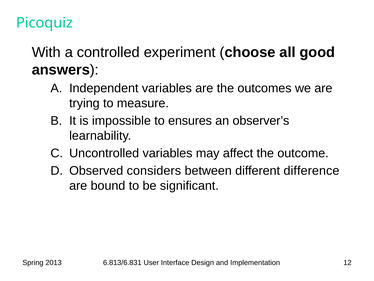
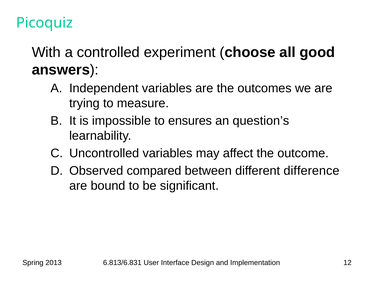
observer’s: observer’s -> question’s (261, 121)
considers: considers -> compared (154, 170)
